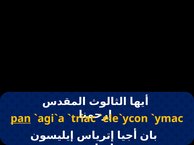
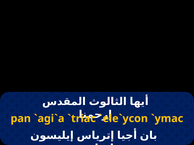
pan underline: present -> none (21, 119)
